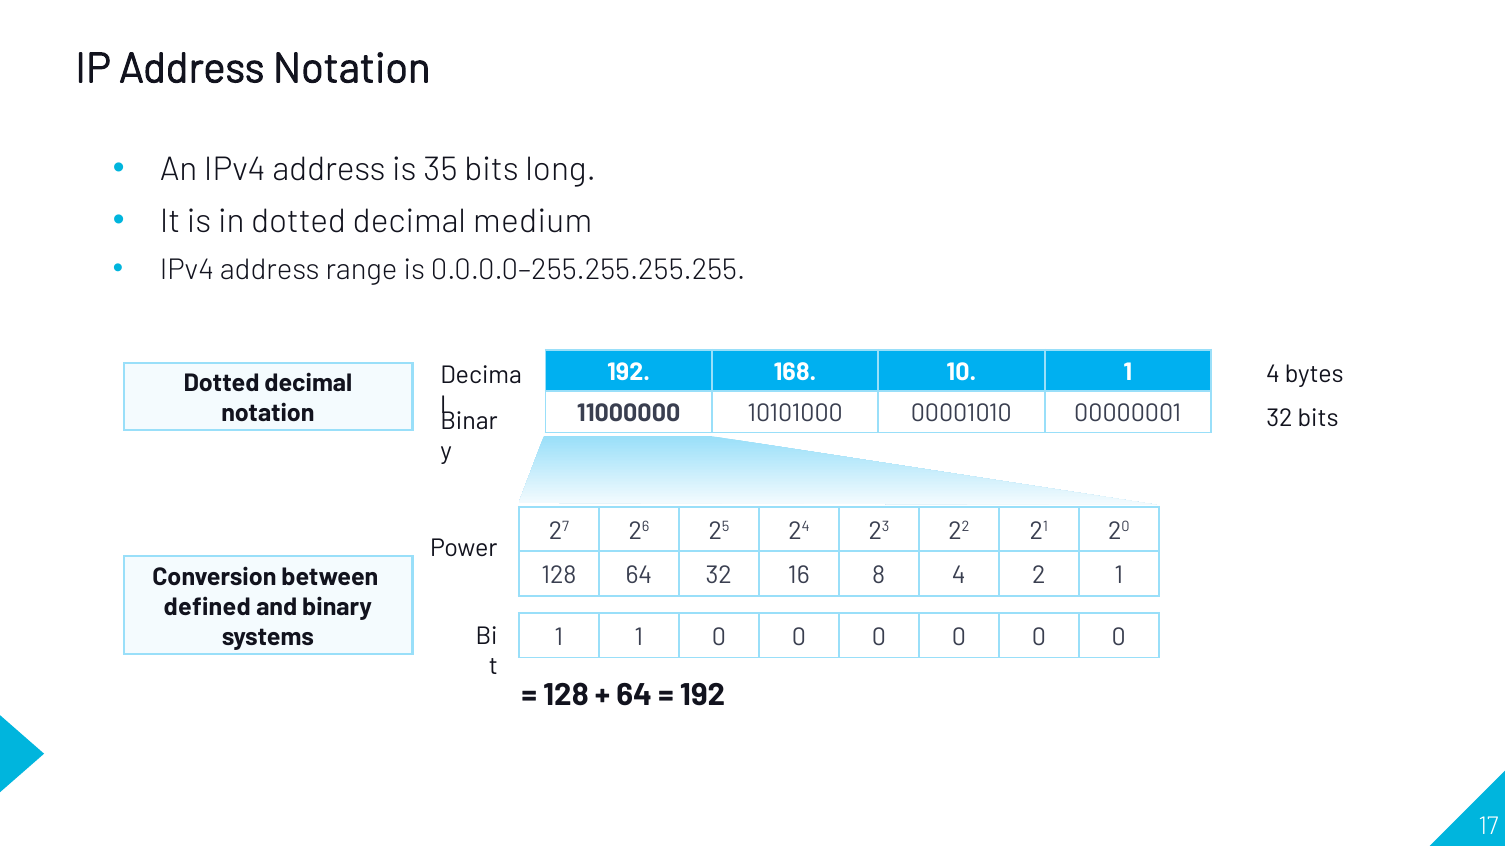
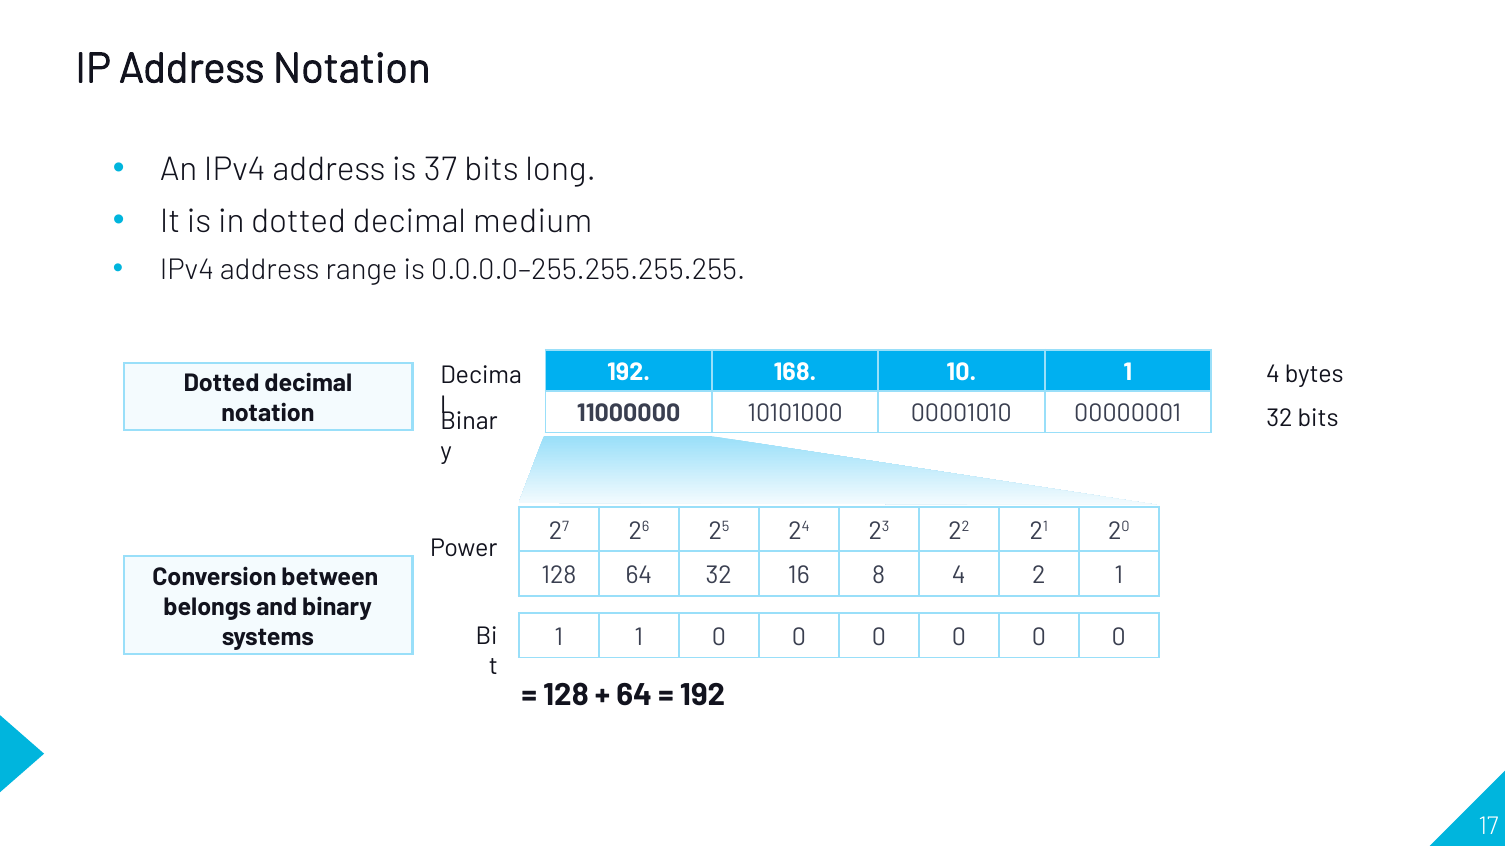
35: 35 -> 37 (440, 170)
defined: defined -> belongs (207, 608)
